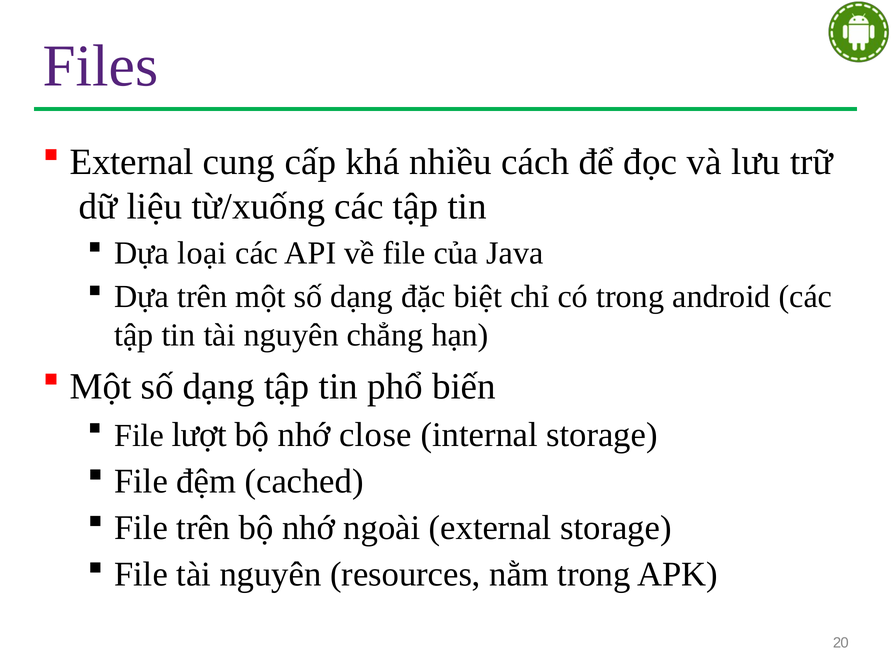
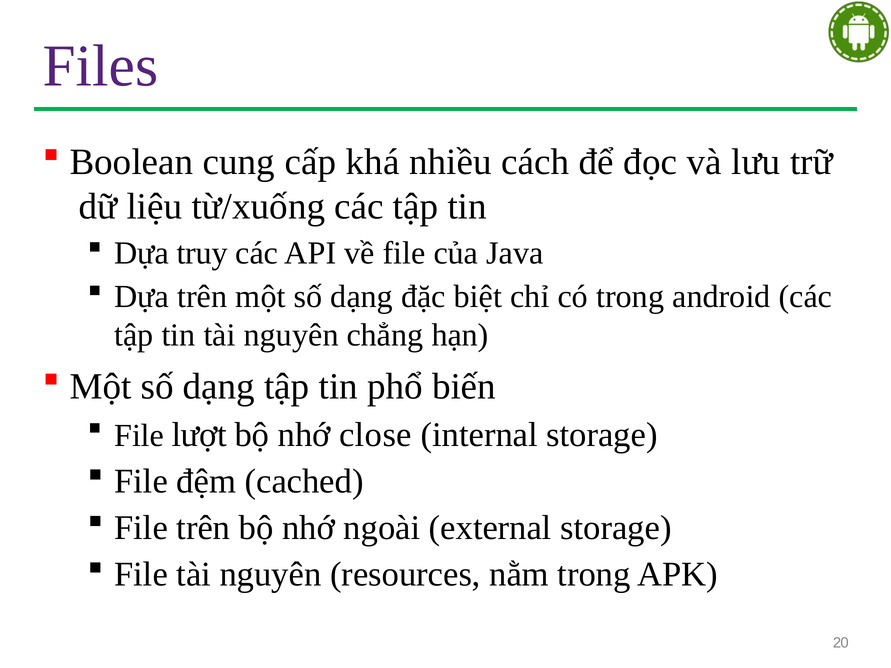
External: External -> Boolean (131, 162)
loại: loại -> truy (202, 253)
